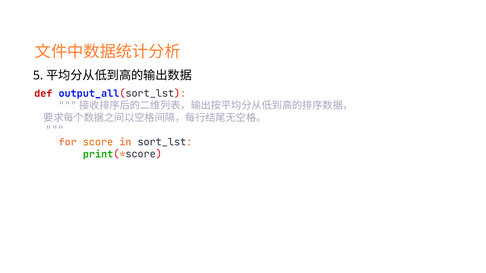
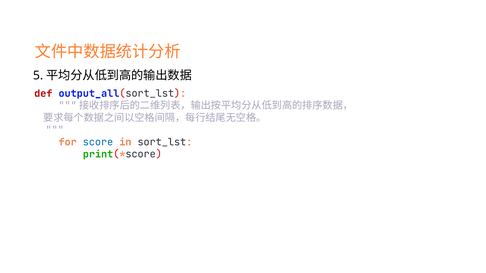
score colour: orange -> blue (98, 142)
